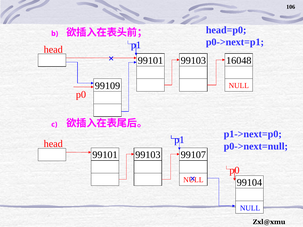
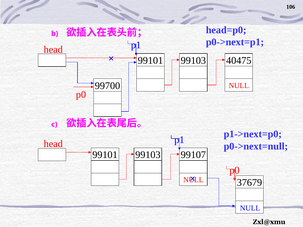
16048: 16048 -> 40475 (239, 61)
99109: 99109 -> 99700 (108, 86)
99104: 99104 -> 37679 (249, 183)
